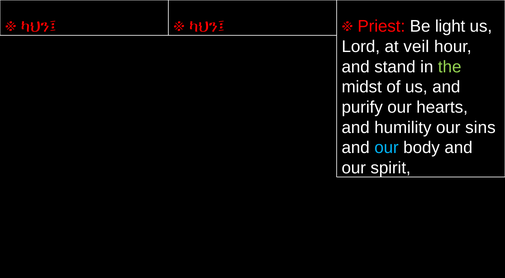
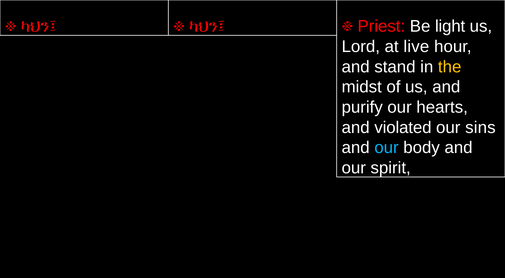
veil: veil -> live (416, 47)
the colour: light green -> yellow (450, 67)
humility: humility -> violated (403, 127)
